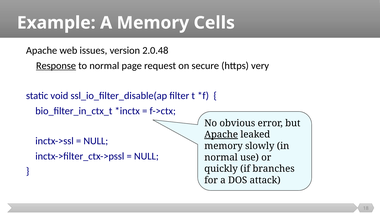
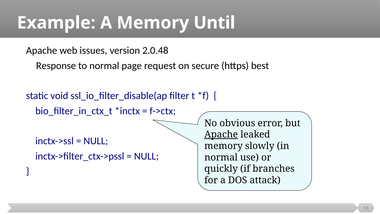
Cells: Cells -> Until (214, 23)
Response underline: present -> none (56, 66)
very: very -> best (260, 66)
